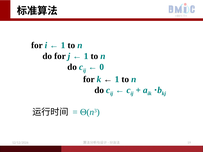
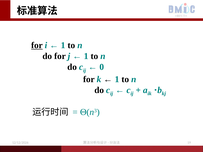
for underline: none -> present (37, 45)
